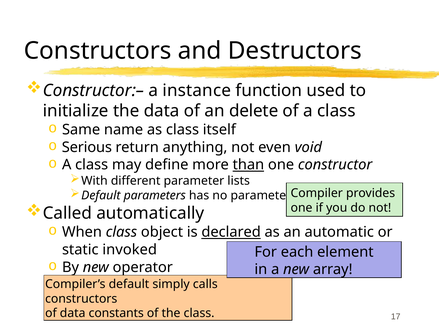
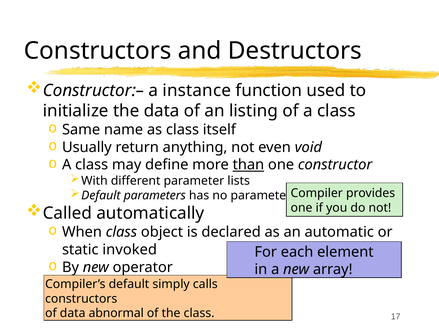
delete: delete -> listing (254, 111)
Serious: Serious -> Usually (87, 147)
declared underline: present -> none (231, 232)
constants: constants -> abnormal (116, 314)
